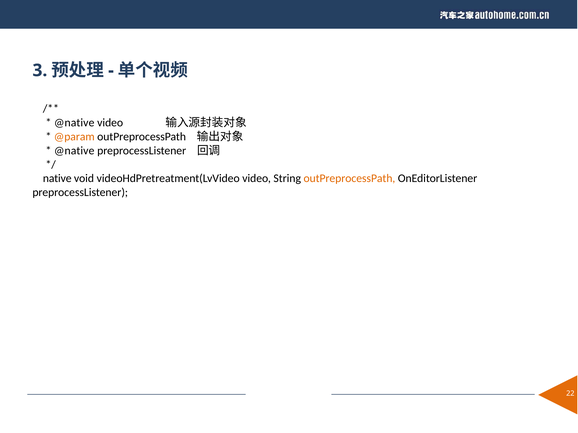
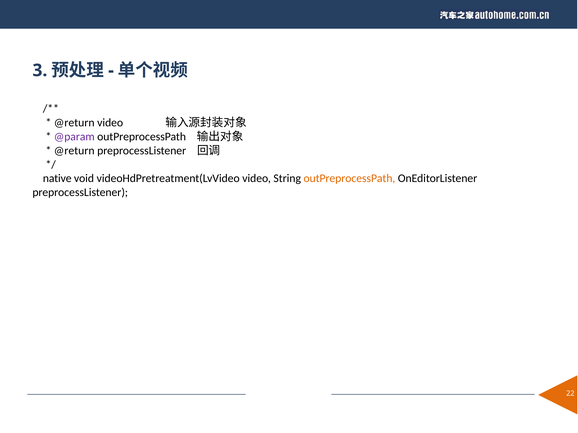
@native: @native -> @return (74, 123)
@param colour: orange -> purple (74, 137)
@native: @native -> @return (74, 151)
